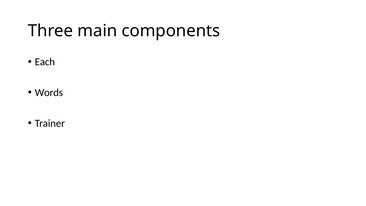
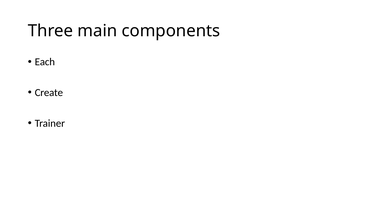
Words: Words -> Create (49, 93)
